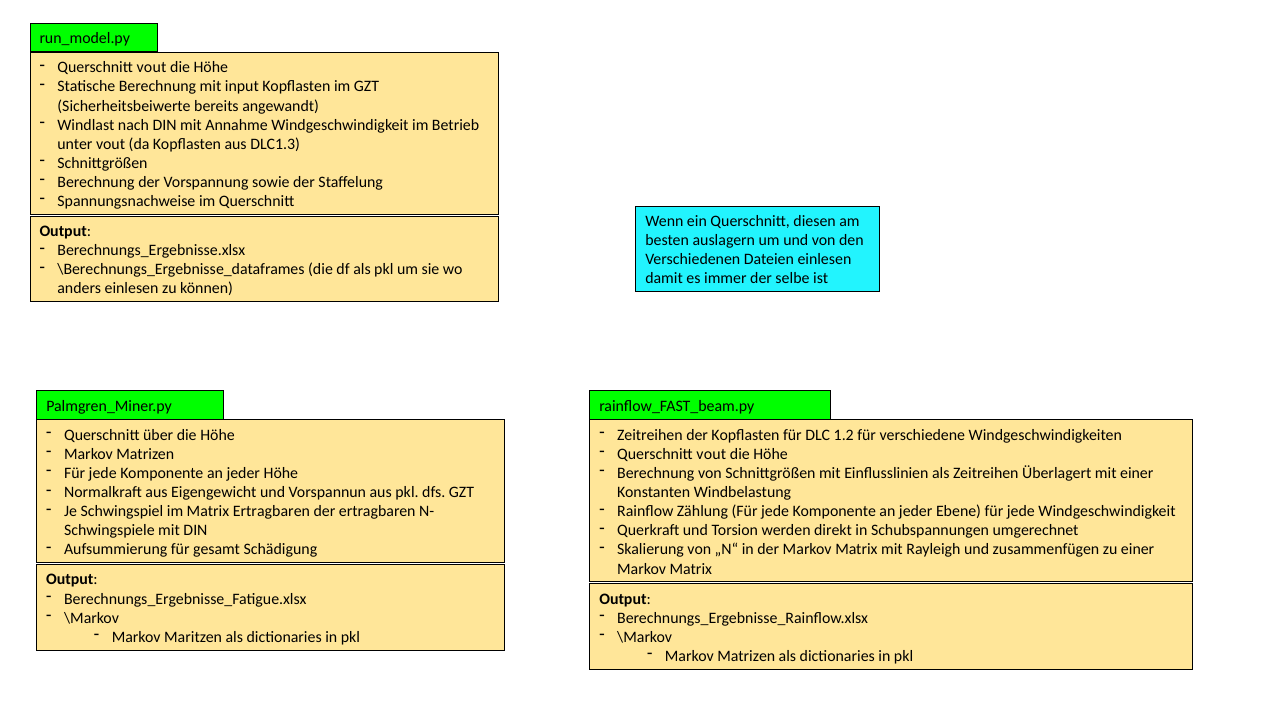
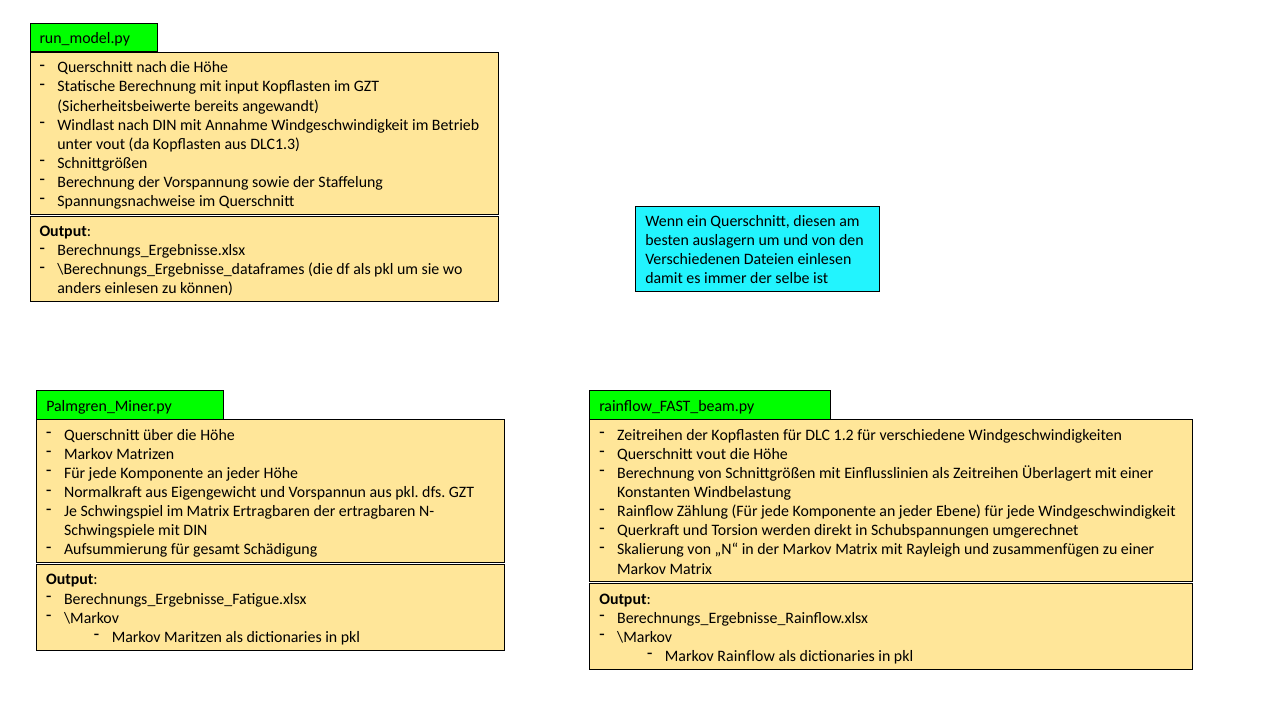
vout: vout -> nach (152, 68)
Matrizen: Matrizen -> Rainflow (746, 656)
